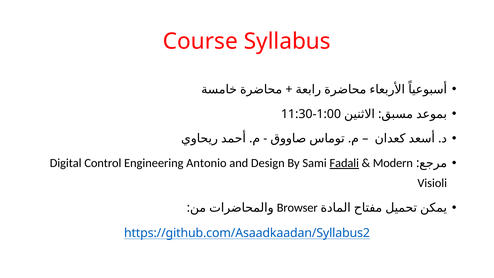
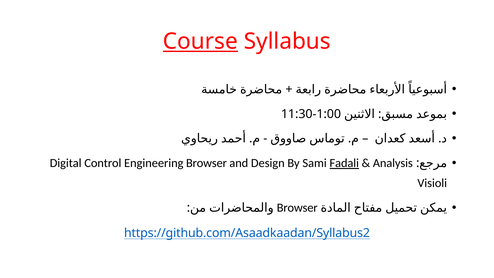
Course underline: none -> present (200, 41)
Engineering Antonio: Antonio -> Browser (206, 163)
Modern: Modern -> Analysis (393, 163)
